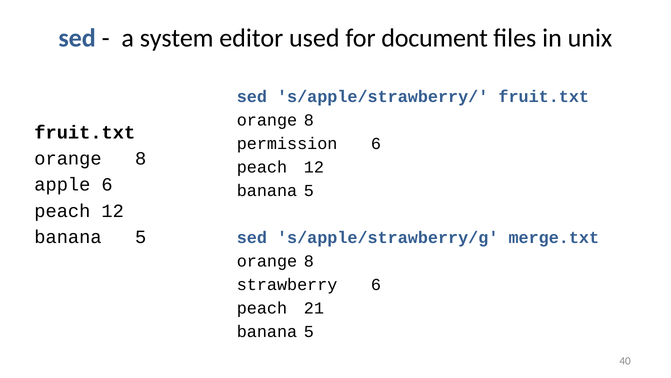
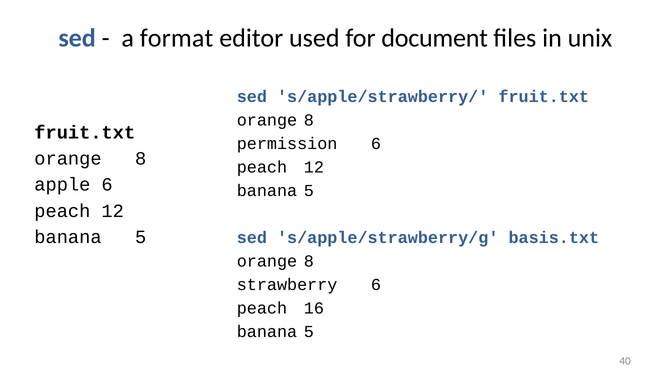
system: system -> format (177, 38)
merge.txt: merge.txt -> basis.txt (554, 238)
21: 21 -> 16 (314, 308)
